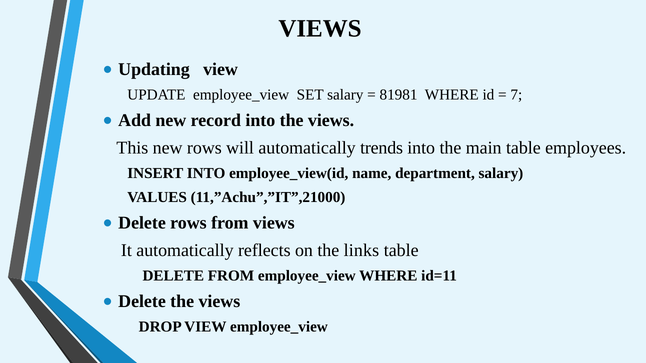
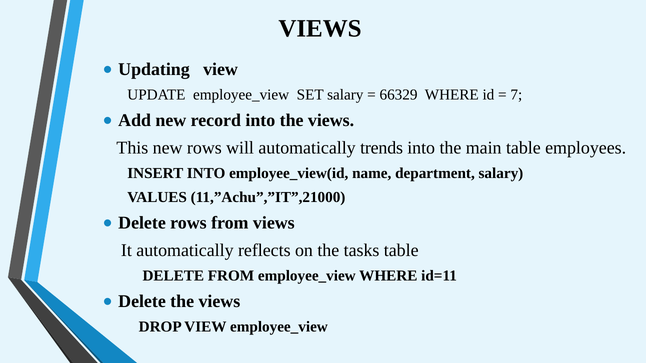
81981: 81981 -> 66329 (399, 95)
links: links -> tasks (362, 251)
